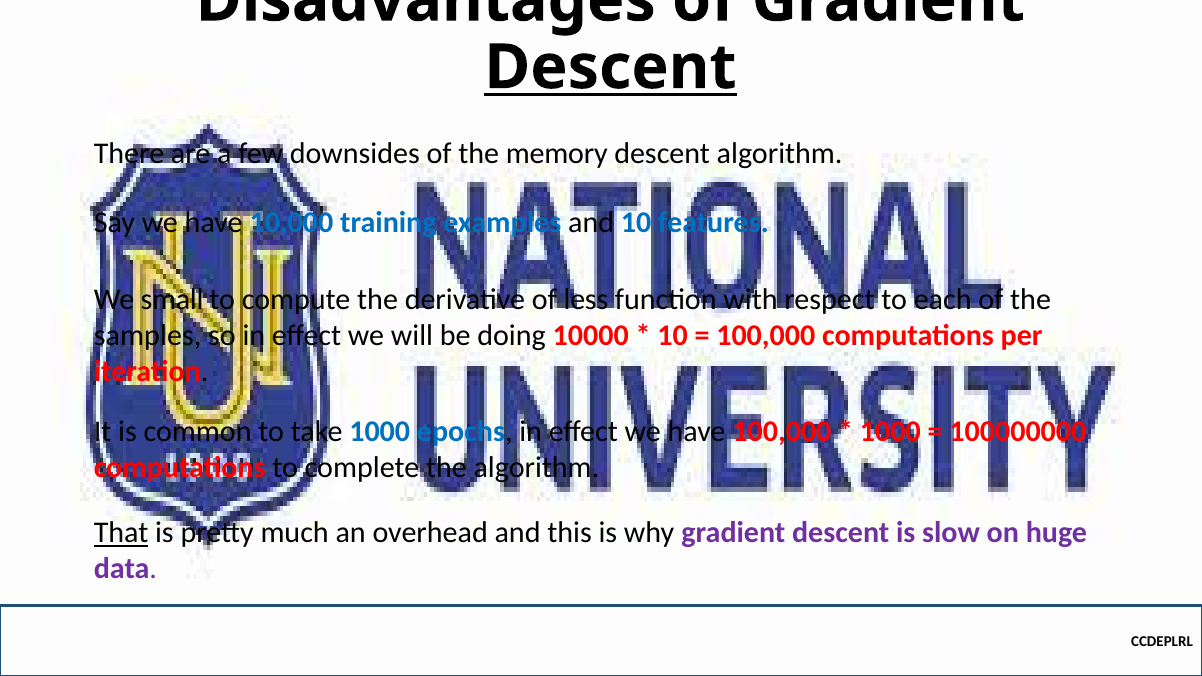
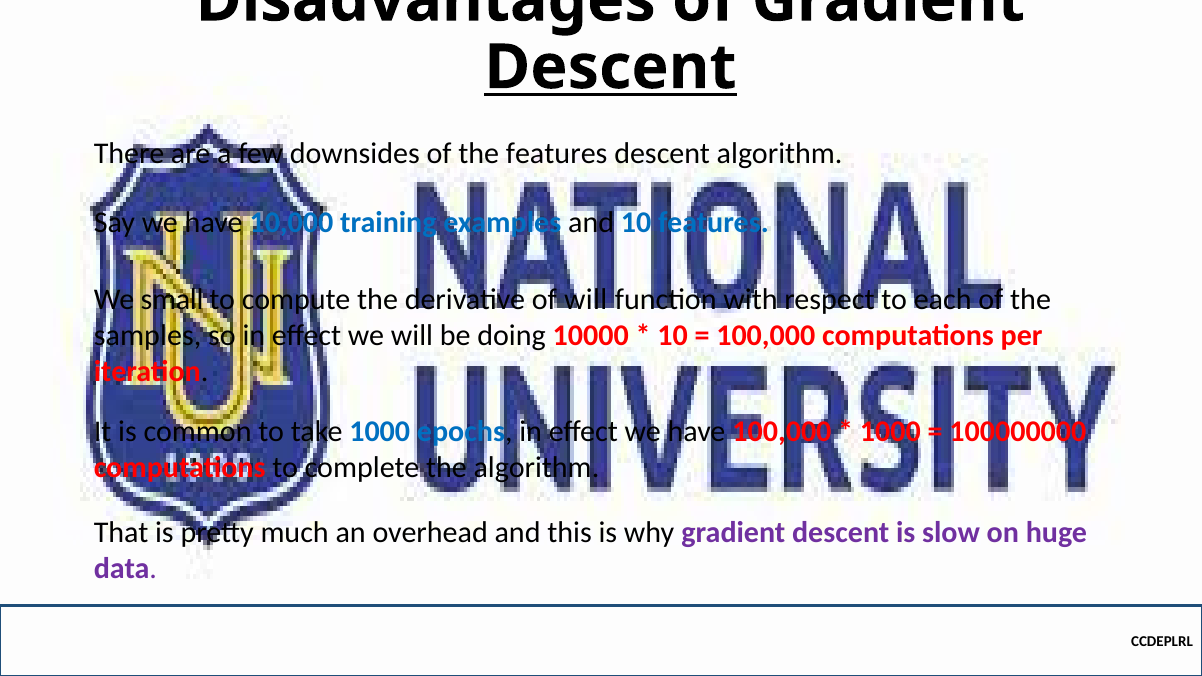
the memory: memory -> features (557, 153)
of less: less -> will (586, 300)
That underline: present -> none (121, 533)
